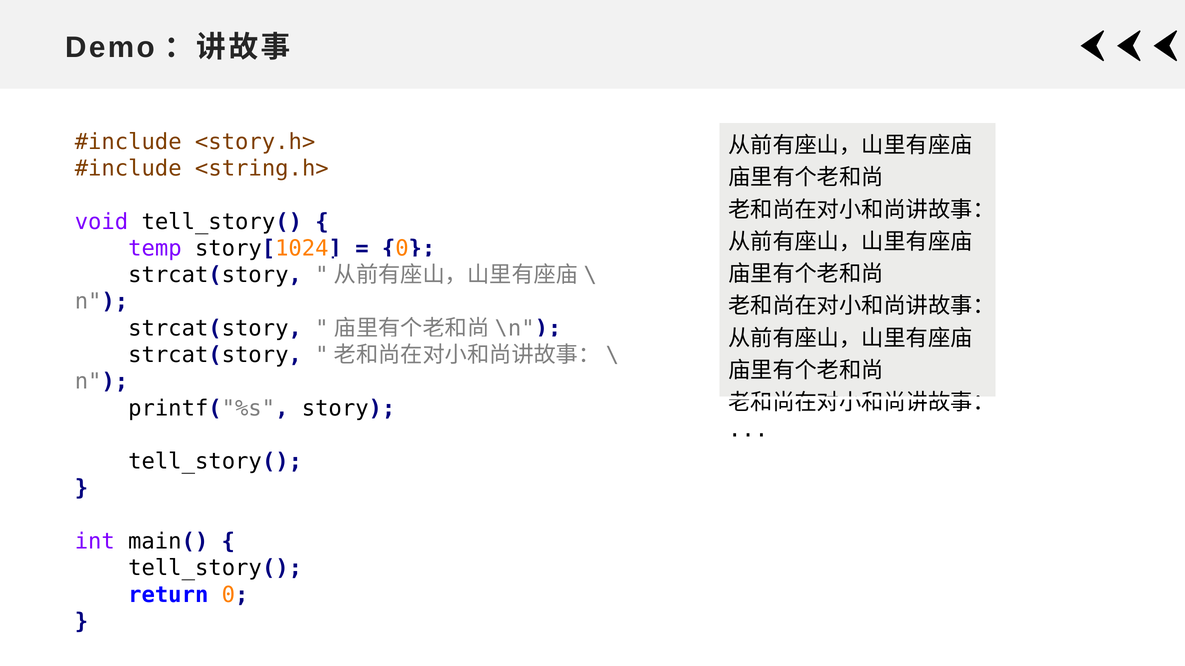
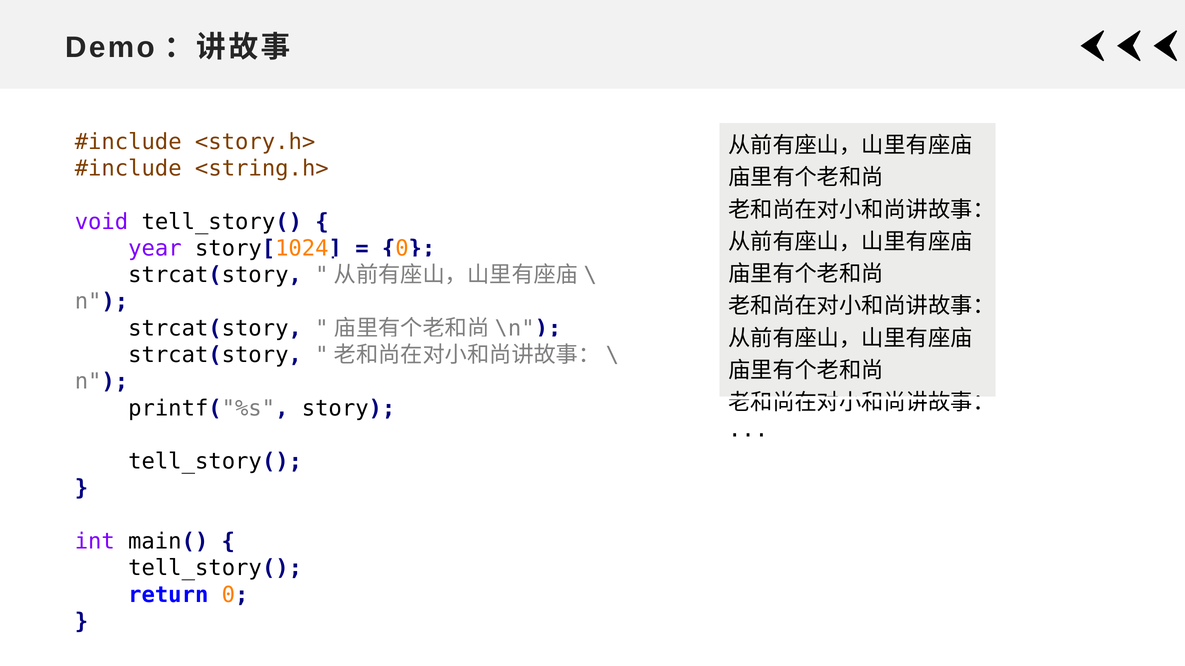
temp: temp -> year (155, 249)
